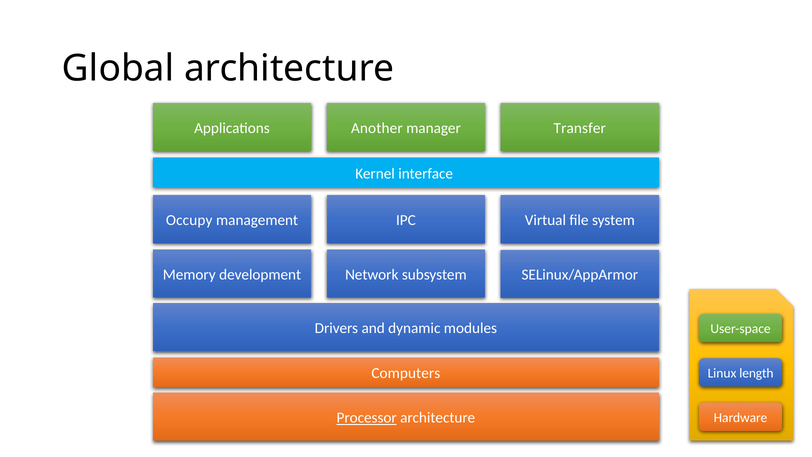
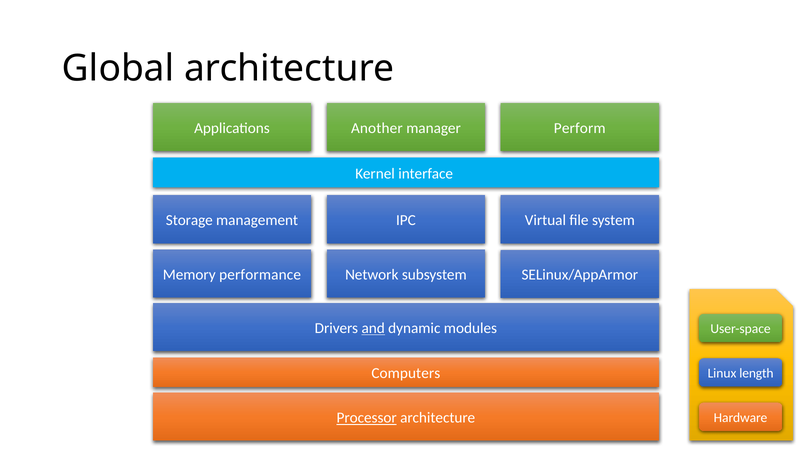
Transfer: Transfer -> Perform (580, 128)
Occupy: Occupy -> Storage (189, 220)
development: development -> performance (260, 275)
and underline: none -> present (373, 328)
